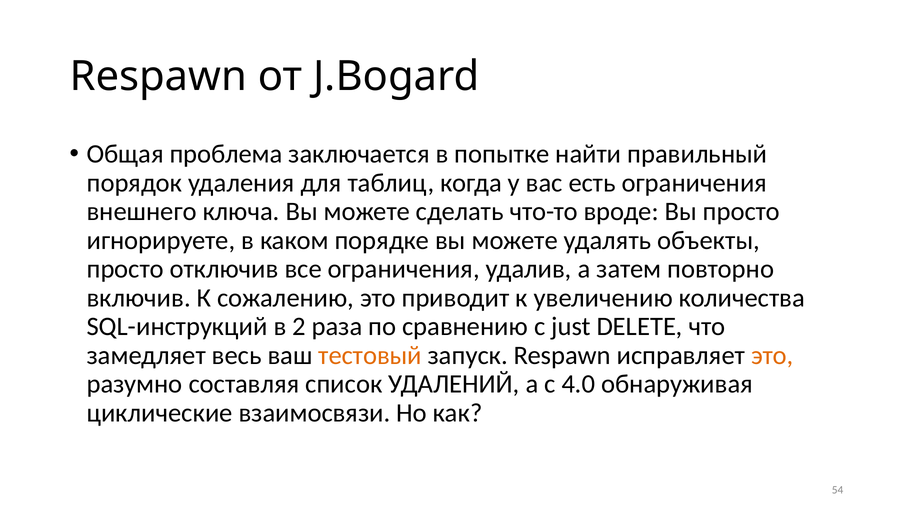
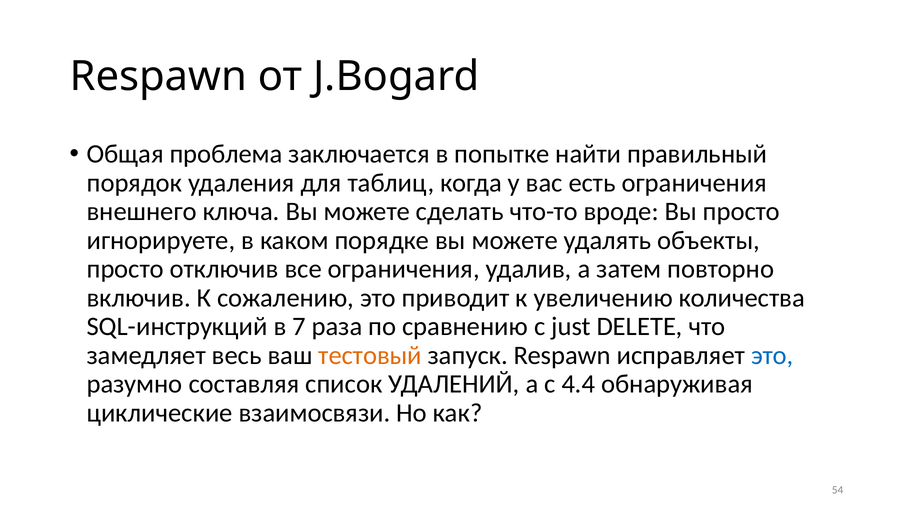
2: 2 -> 7 (299, 327)
это colour: orange -> blue (772, 356)
4.0: 4.0 -> 4.4 (578, 384)
